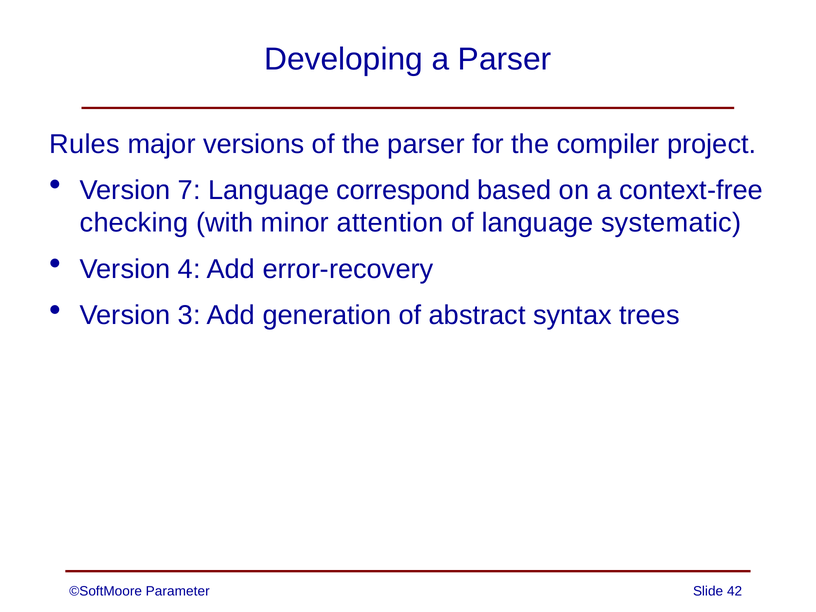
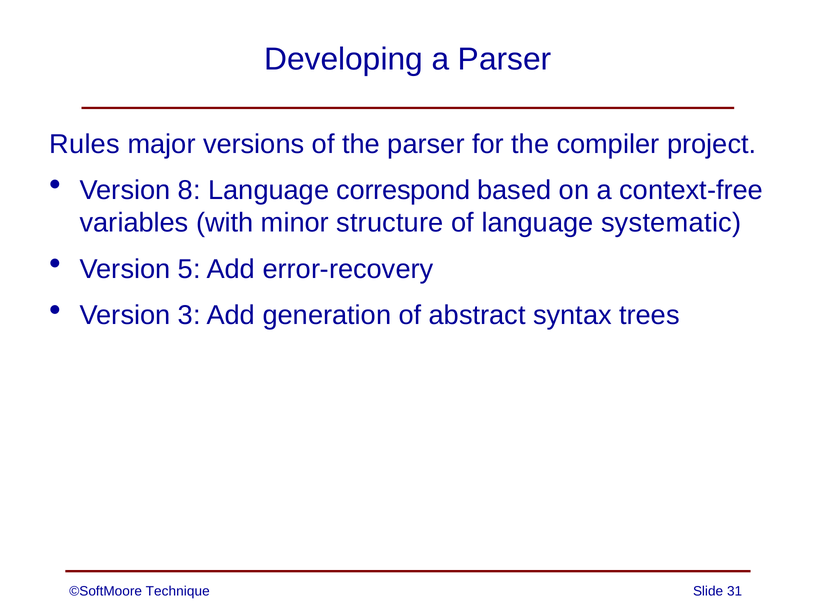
7: 7 -> 8 (189, 190)
checking: checking -> variables (134, 223)
attention: attention -> structure (390, 223)
4: 4 -> 5 (189, 269)
Parameter: Parameter -> Technique (178, 591)
42: 42 -> 31 (735, 591)
